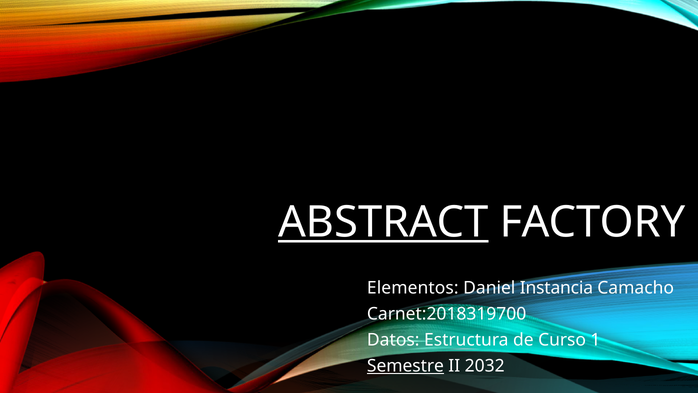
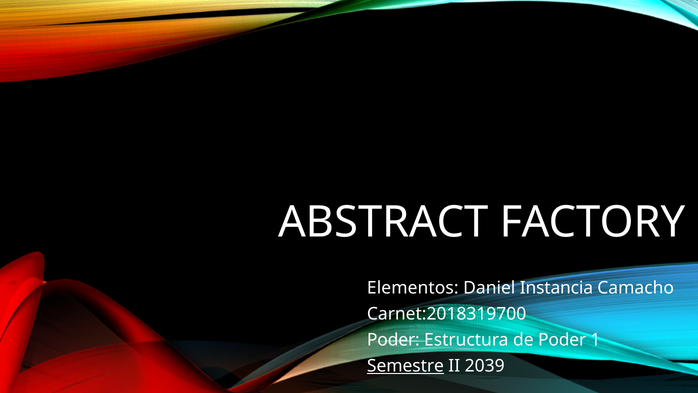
ABSTRACT underline: present -> none (383, 222)
Datos: Datos -> Poder (393, 340)
de Curso: Curso -> Poder (562, 340)
2032: 2032 -> 2039 (485, 366)
